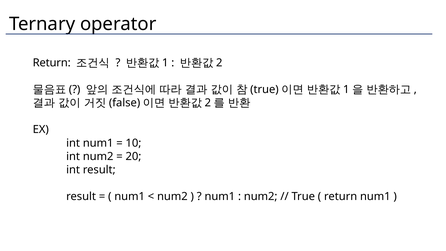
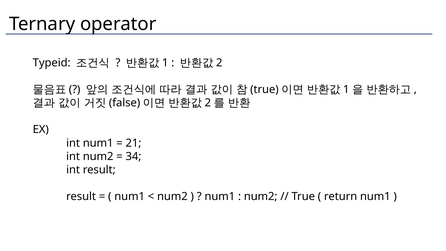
Return: Return -> Typeid (52, 63)
10: 10 -> 21 (133, 143)
20: 20 -> 34 (133, 156)
